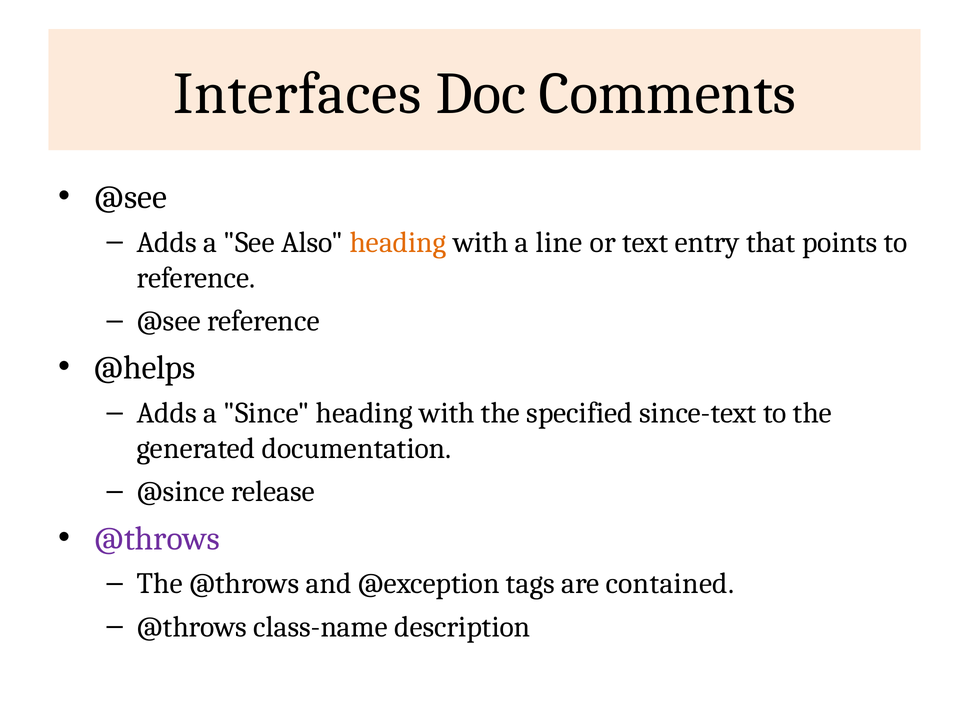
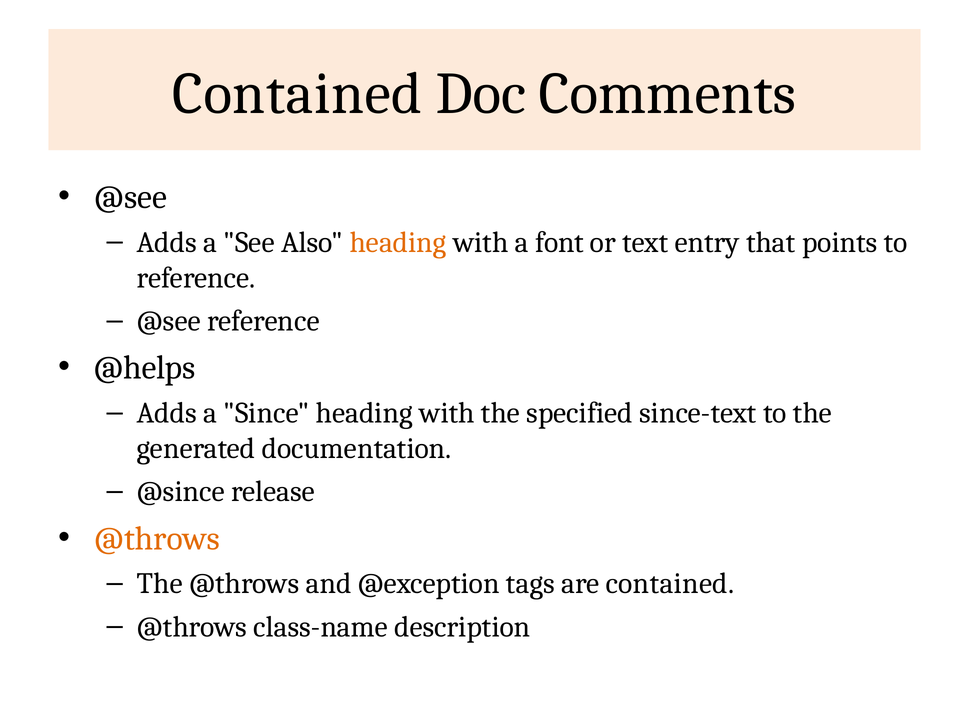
Interfaces: Interfaces -> Contained (297, 94)
line: line -> font (559, 242)
@throws colour: purple -> orange (157, 538)
